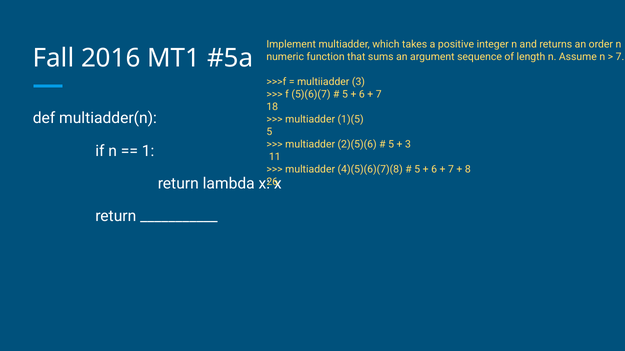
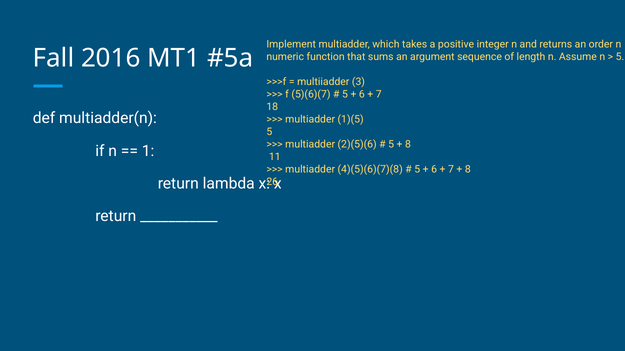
7: 7 -> 5 (620, 57)
3: 3 -> 8 (408, 144)
